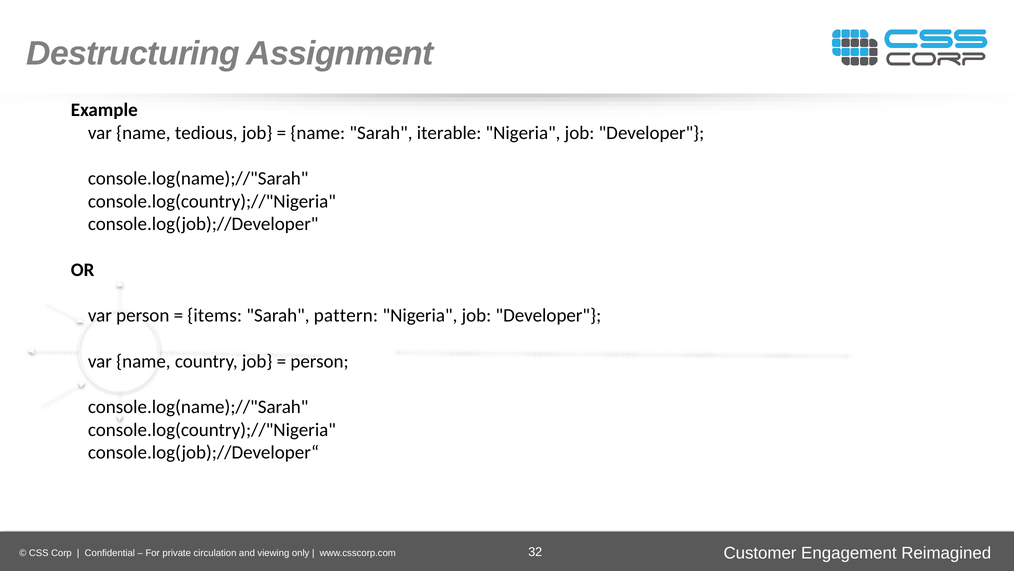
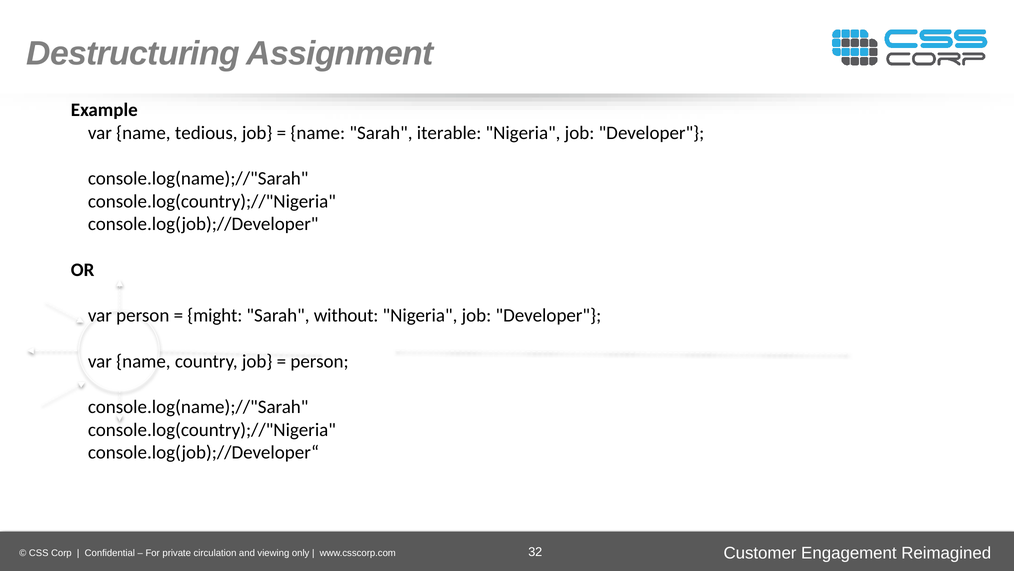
items: items -> might (215, 315)
pattern: pattern -> without (346, 315)
